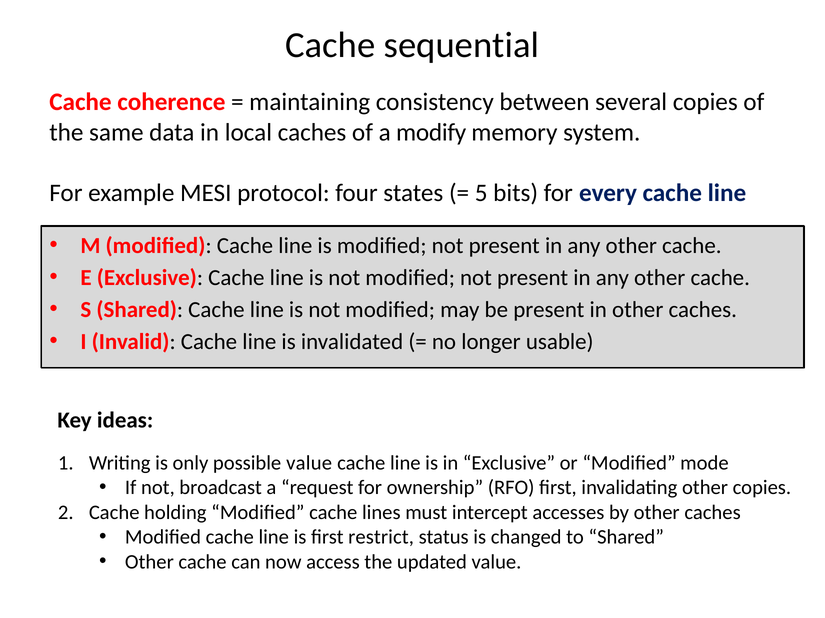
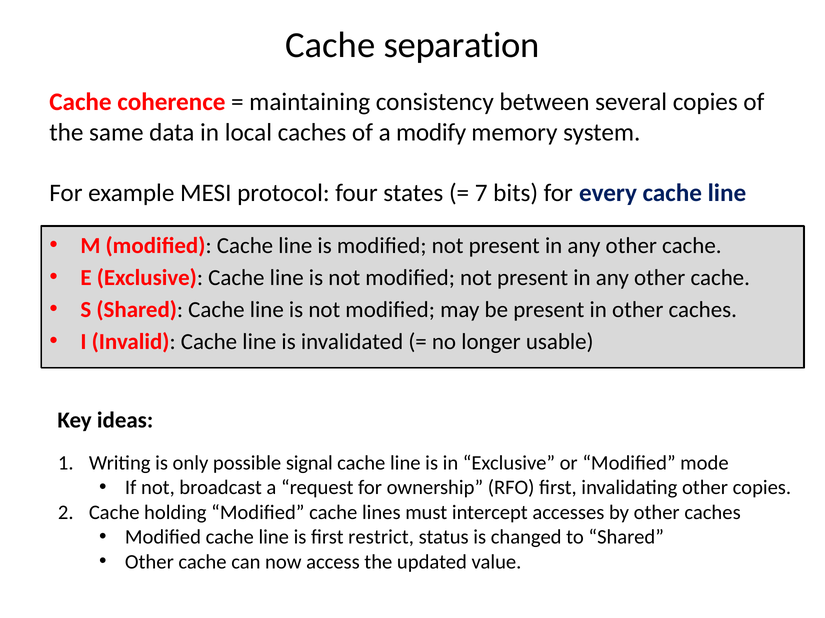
sequential: sequential -> separation (462, 45)
5: 5 -> 7 (481, 193)
possible value: value -> signal (309, 463)
